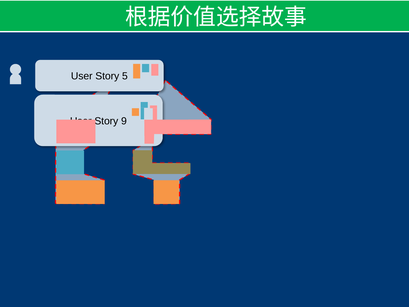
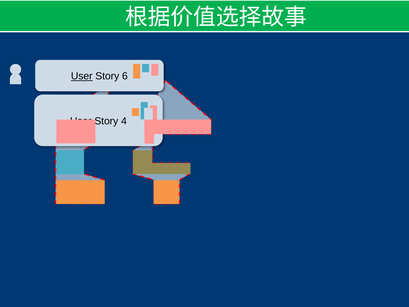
User underline: none -> present (82, 76)
5: 5 -> 6 (125, 76)
9: 9 -> 4 (124, 121)
